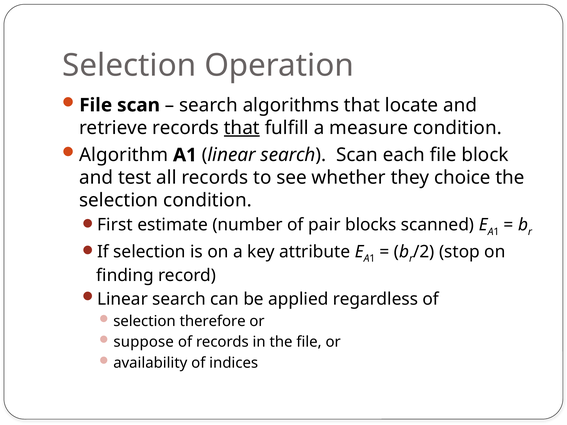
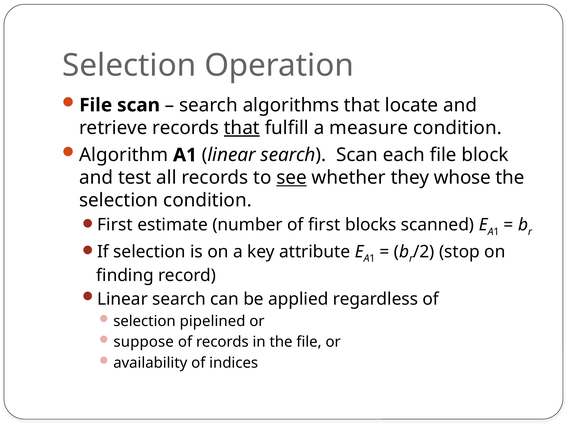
see underline: none -> present (292, 178)
choice: choice -> whose (462, 178)
of pair: pair -> first (324, 225)
therefore: therefore -> pipelined (213, 321)
